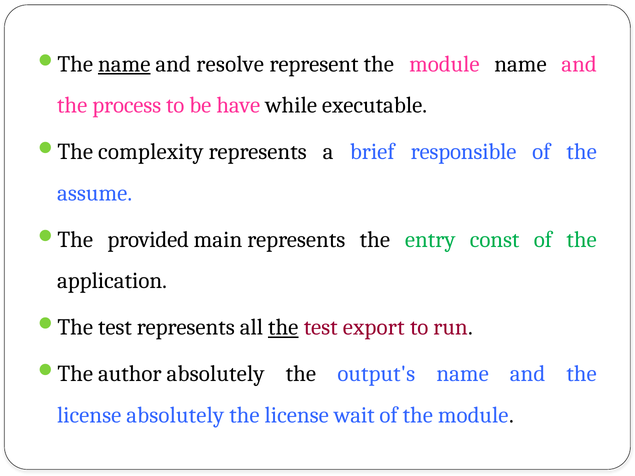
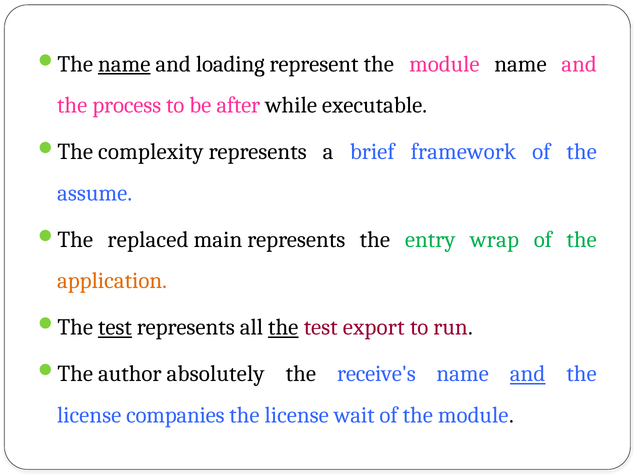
resolve: resolve -> loading (230, 64)
have: have -> after (238, 105)
responsible: responsible -> framework (463, 152)
provided: provided -> replaced (148, 240)
const: const -> wrap (494, 240)
application colour: black -> orange (112, 281)
test underline: none -> present (115, 328)
output's: output's -> receive's (376, 374)
and underline: none -> present (528, 374)
license absolutely: absolutely -> companies (175, 415)
